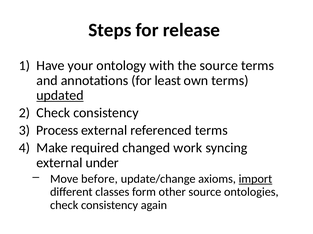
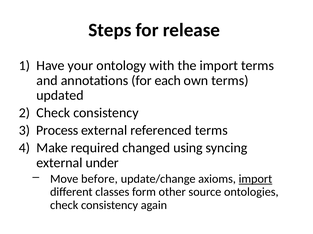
the source: source -> import (219, 66)
least: least -> each (168, 81)
updated underline: present -> none (60, 96)
work: work -> using (188, 148)
